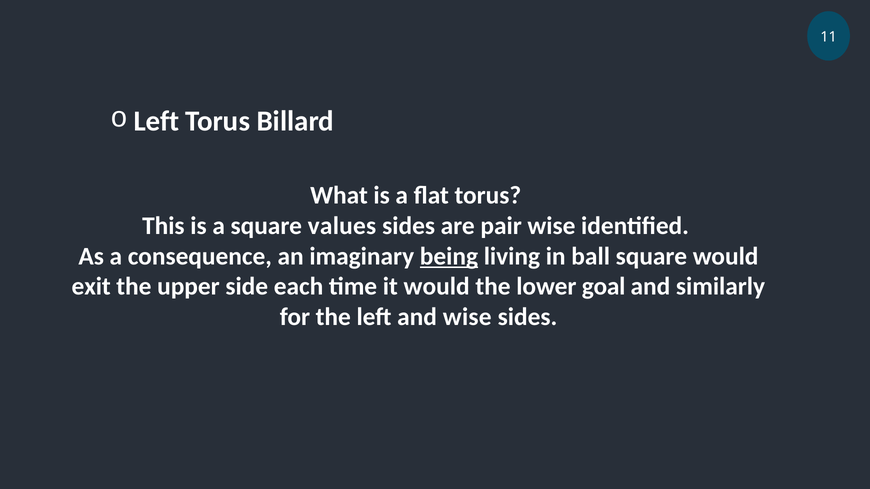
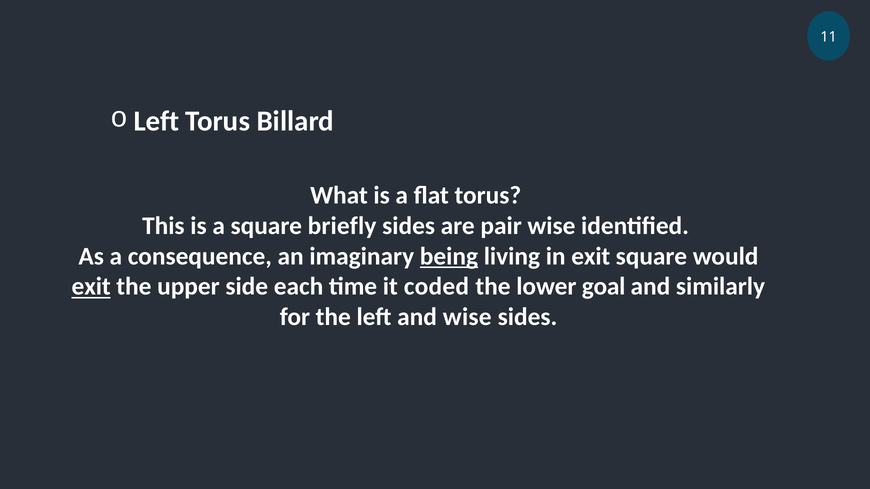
values: values -> briefly (342, 226)
in ball: ball -> exit (591, 256)
exit underline: none -> present (91, 287)
it would: would -> coded (436, 287)
